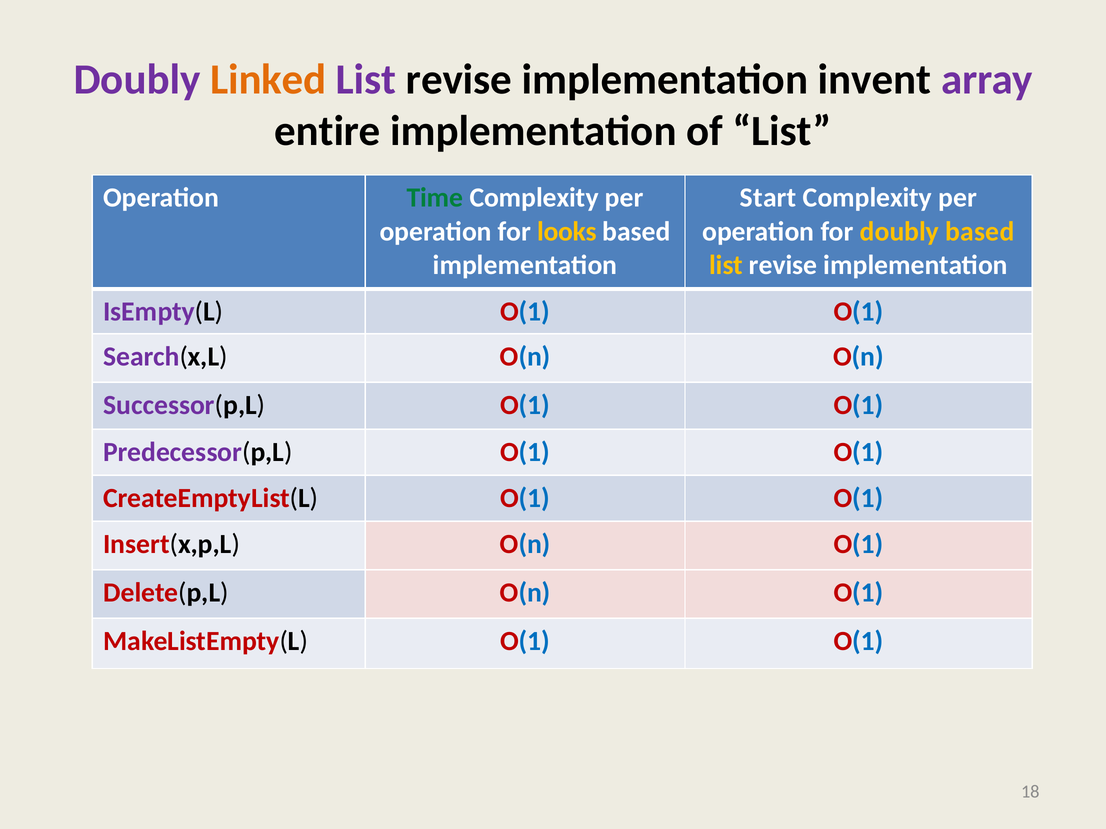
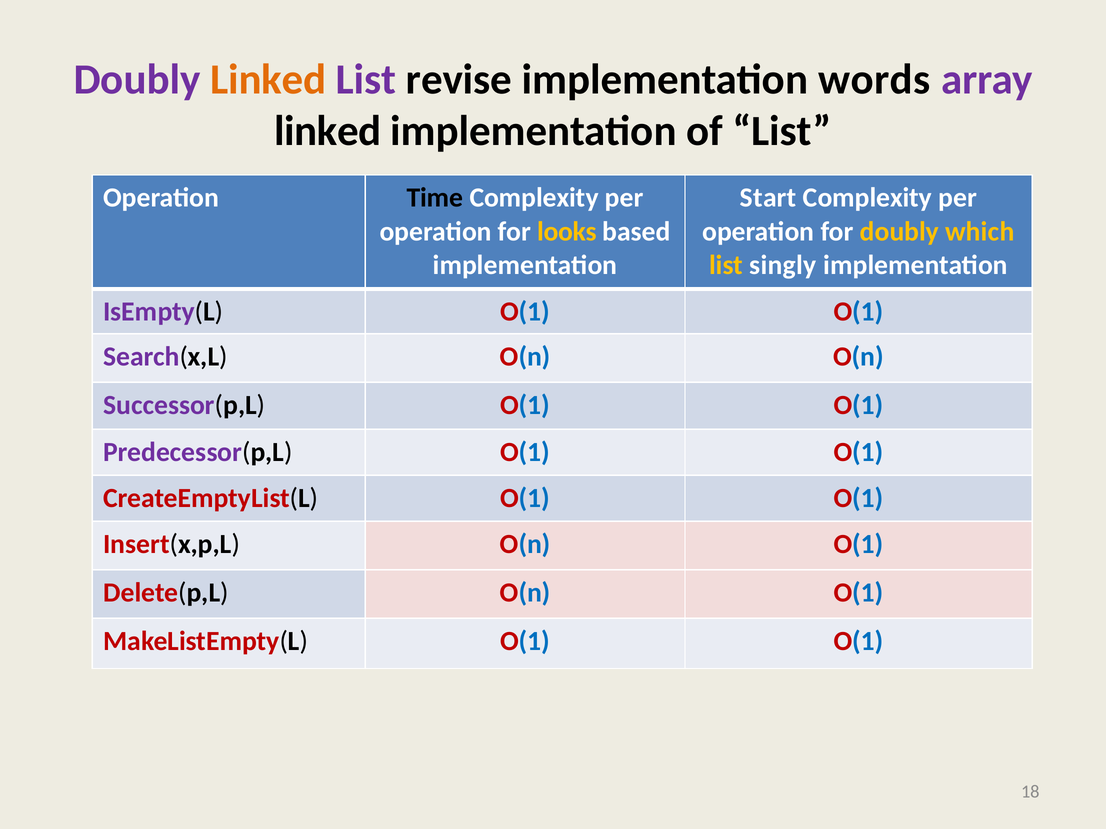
invent: invent -> words (874, 80)
entire: entire -> linked (328, 131)
Time colour: green -> black (435, 198)
doubly based: based -> which (980, 232)
revise: revise -> singly (783, 265)
